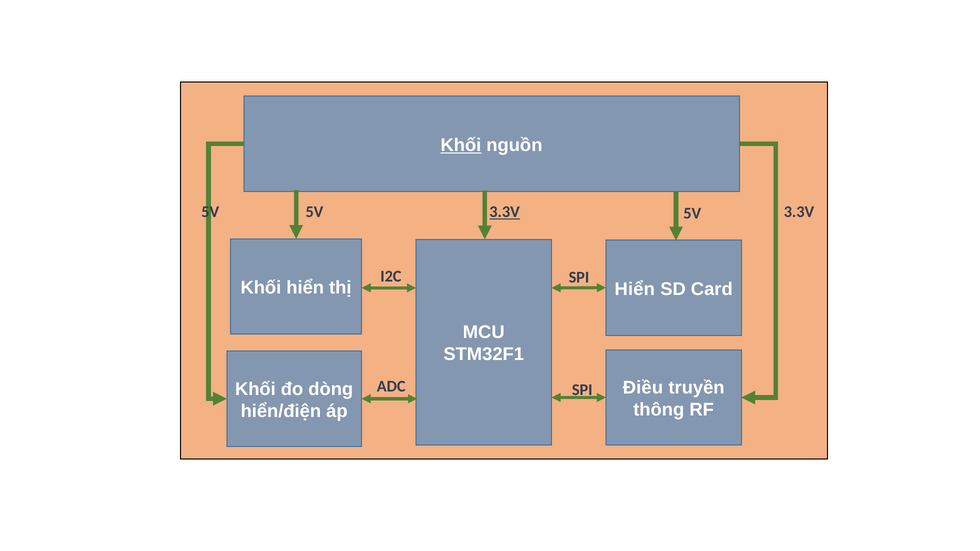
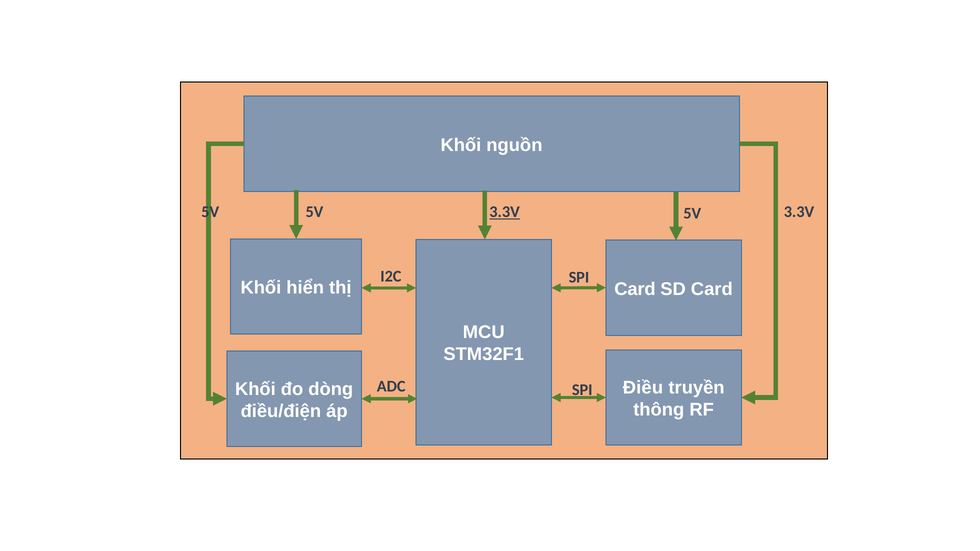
Khối underline: present -> none (461, 145)
thị Hiển: Hiển -> Card (635, 289)
hiển/điện: hiển/điện -> điều/điện (281, 411)
